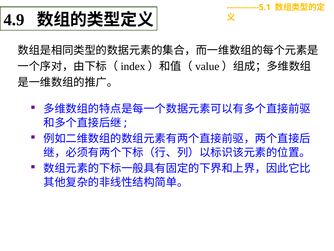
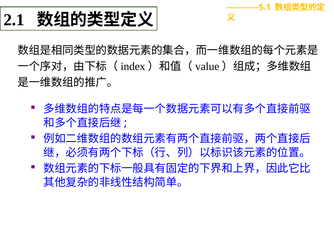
4.9: 4.9 -> 2.1 (14, 20)
